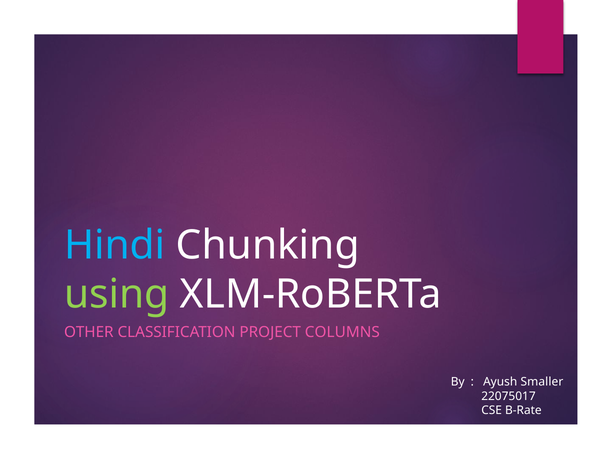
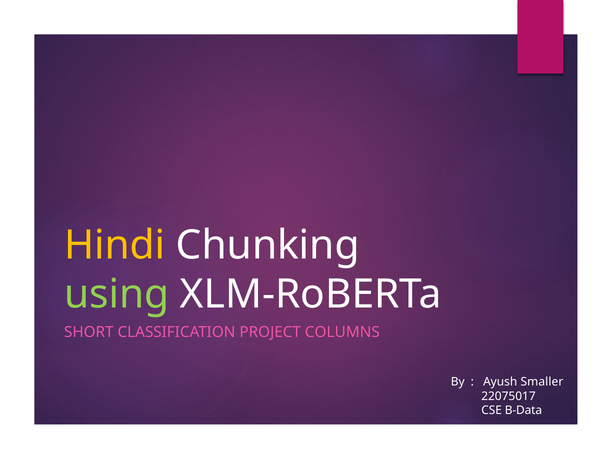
Hindi colour: light blue -> yellow (115, 246)
OTHER: OTHER -> SHORT (89, 333)
B-Rate: B-Rate -> B-Data (523, 411)
